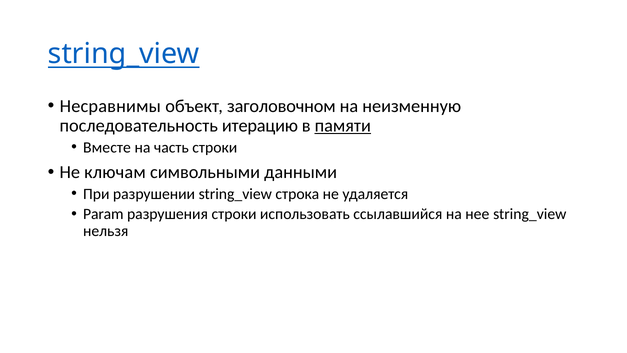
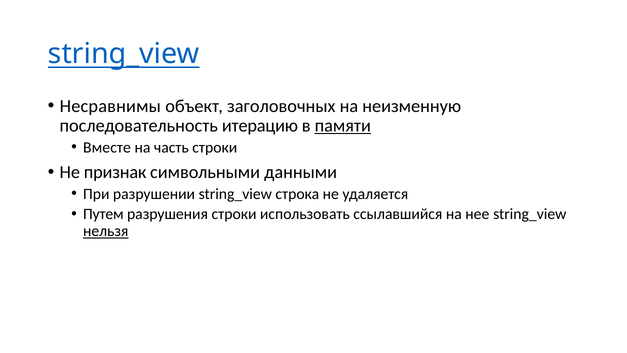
заголовочном: заголовочном -> заголовочных (281, 106)
ключам: ключам -> признак (115, 172)
Param: Param -> Путем (103, 214)
нельзя underline: none -> present (106, 231)
